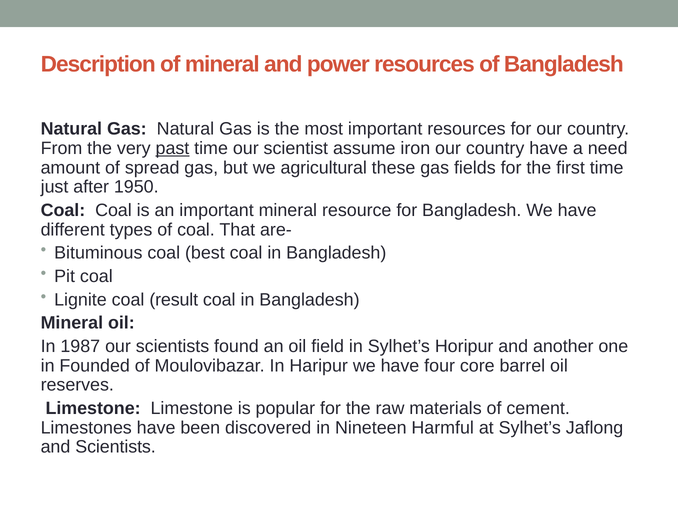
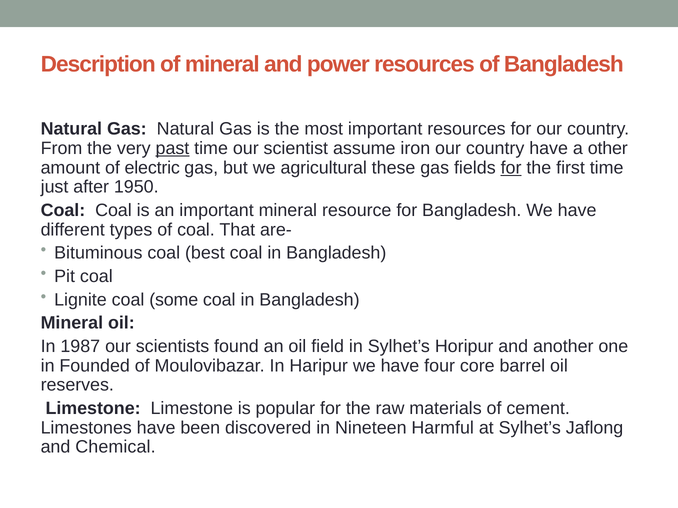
need: need -> other (608, 148)
spread: spread -> electric (152, 168)
for underline: none -> present (511, 168)
result: result -> some (174, 300)
and Scientists: Scientists -> Chemical (115, 447)
